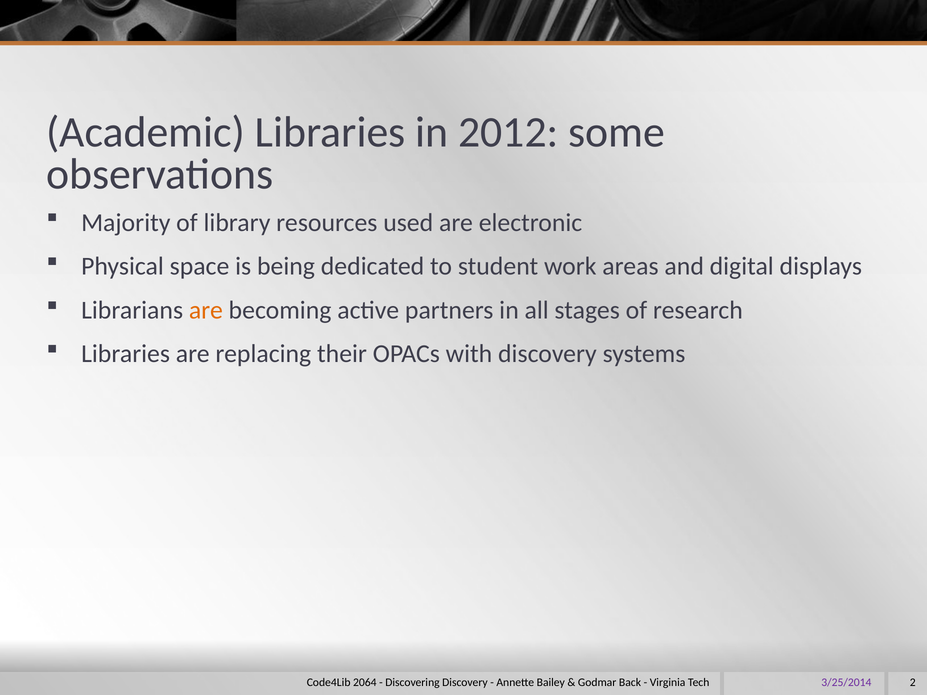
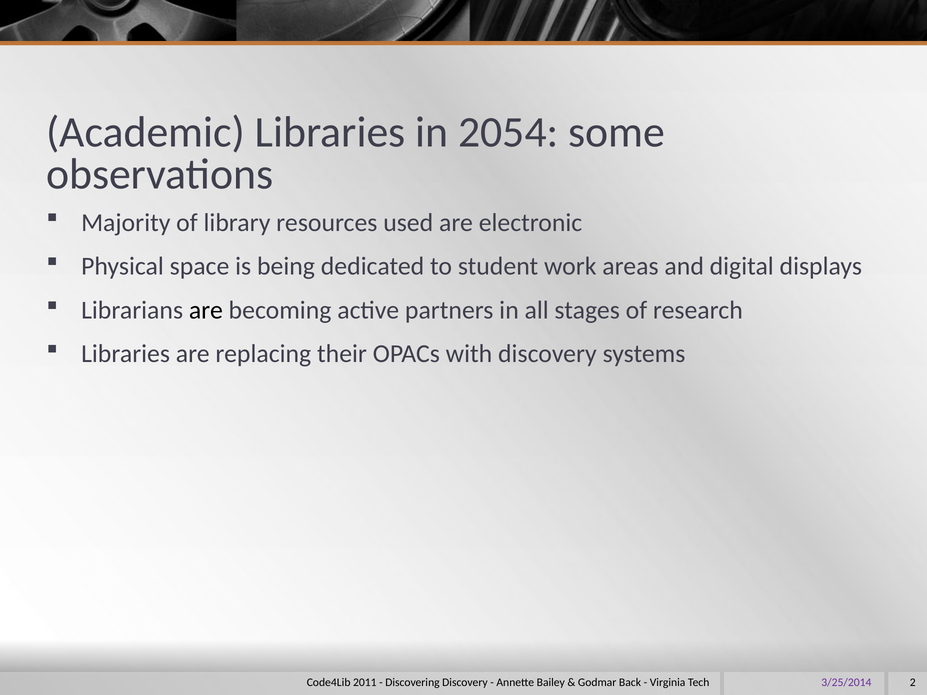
2012: 2012 -> 2054 (508, 133)
are colour: orange -> black (206, 310)
2064: 2064 -> 2011 (365, 682)
